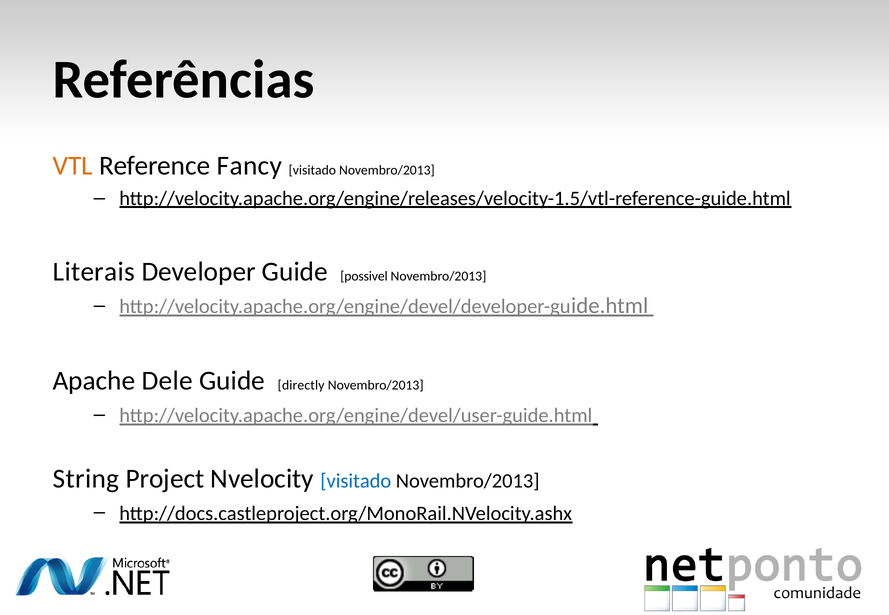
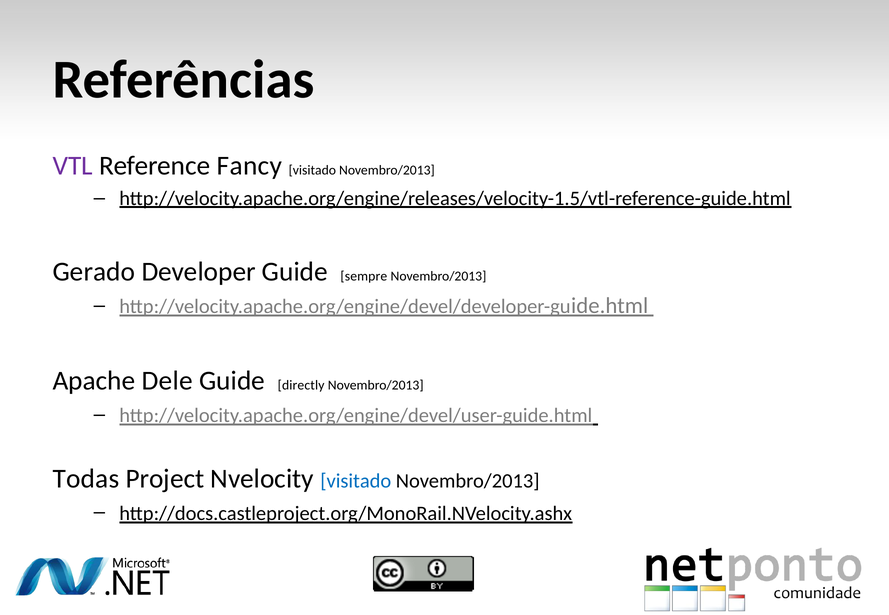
VTL colour: orange -> purple (73, 166)
Literais: Literais -> Gerado (94, 272)
possivel: possivel -> sempre (364, 276)
String: String -> Todas (86, 479)
